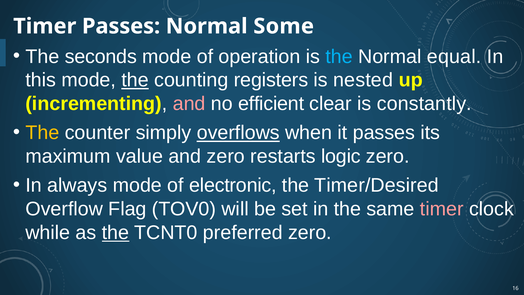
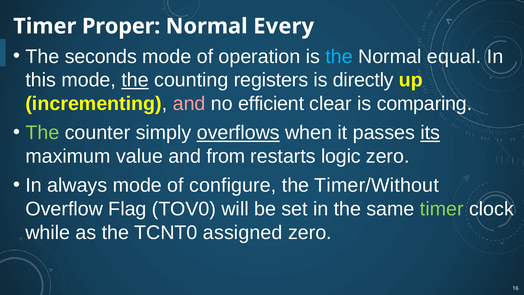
Timer Passes: Passes -> Proper (121, 26)
Some: Some -> Every (284, 26)
nested: nested -> directly (363, 80)
constantly: constantly -> comparing (424, 104)
The colour: yellow -> light green (42, 133)
its underline: none -> present (430, 133)
and zero: zero -> from (226, 156)
electronic: electronic -> configure (233, 185)
Timer/Desired: Timer/Desired -> Timer/Without (377, 185)
timer colour: pink -> light green (442, 209)
the underline: present -> none (116, 232)
preferred: preferred -> assigned (243, 232)
